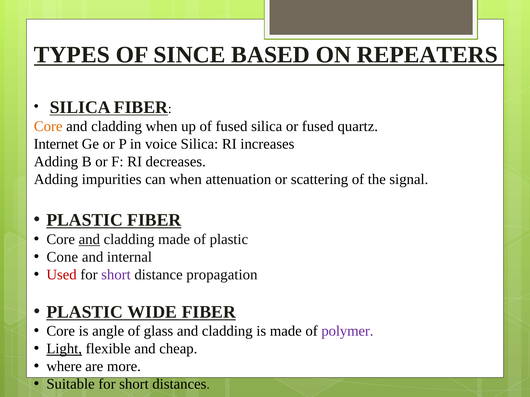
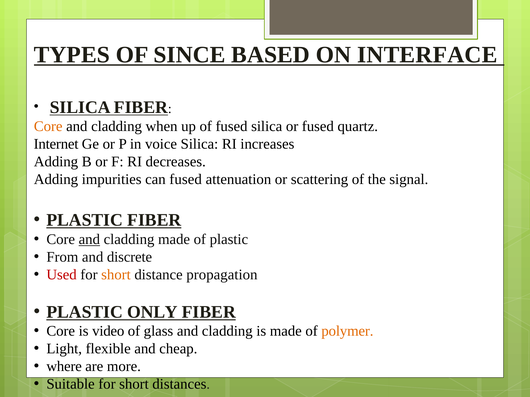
REPEATERS: REPEATERS -> INTERFACE (427, 55)
can when: when -> fused (186, 180)
Cone: Cone -> From (62, 257)
internal: internal -> discrete (130, 257)
short colour: purple -> orange (116, 275)
WIDE: WIDE -> ONLY (152, 312)
angle: angle -> video (108, 332)
polymer colour: purple -> orange (347, 332)
Light underline: present -> none (64, 349)
